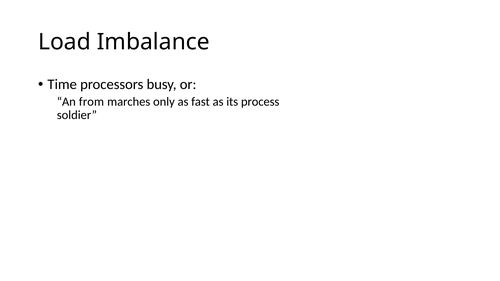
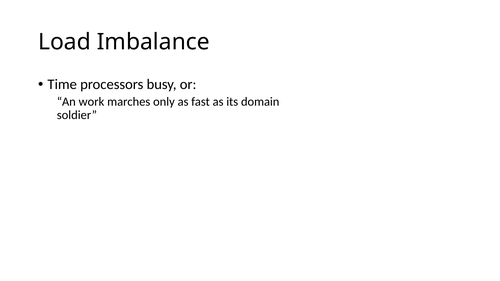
An from: from -> work (91, 102)
its process: process -> domain (260, 102)
